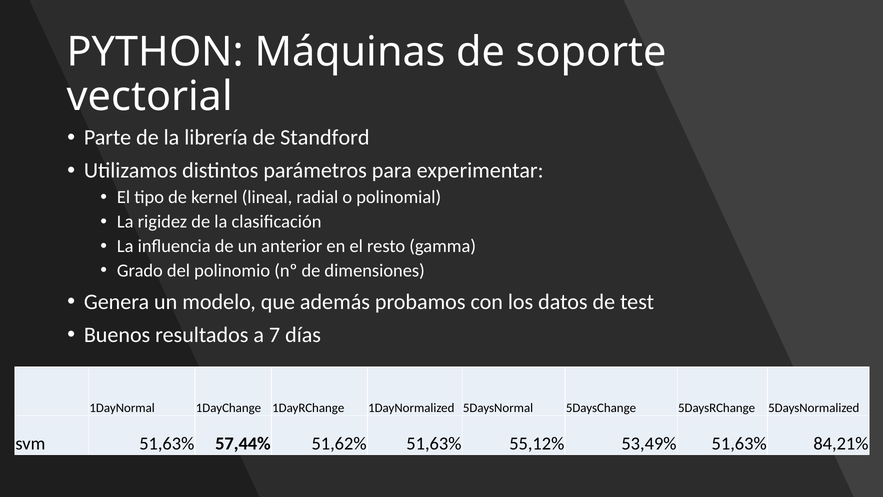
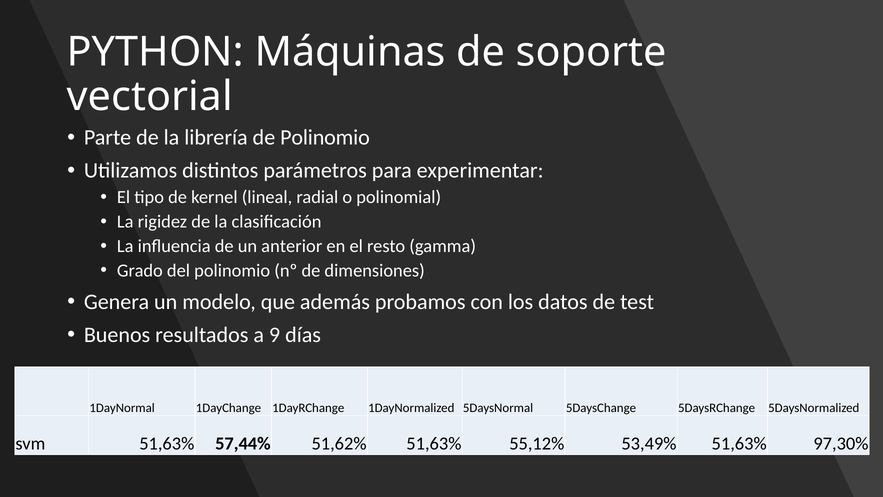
de Standford: Standford -> Polinomio (325, 138)
7: 7 -> 9 (275, 335)
84,21%: 84,21% -> 97,30% (841, 443)
